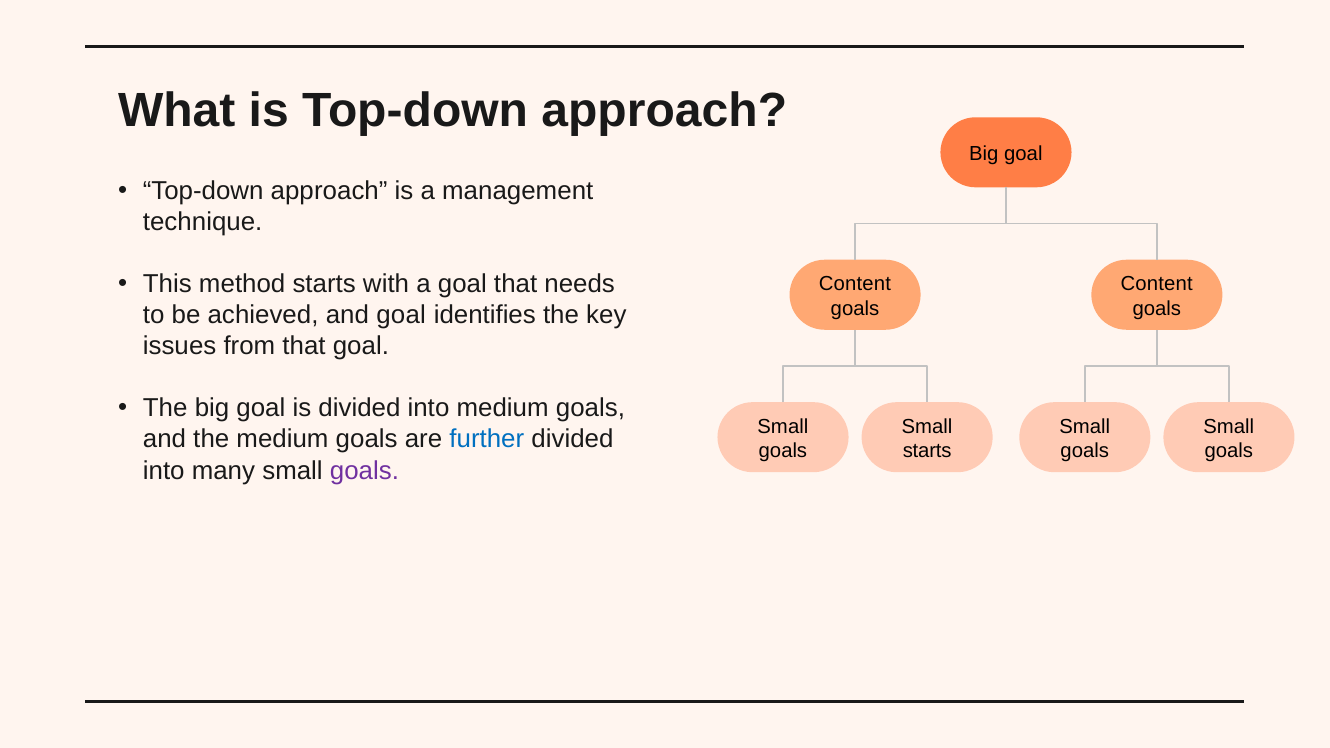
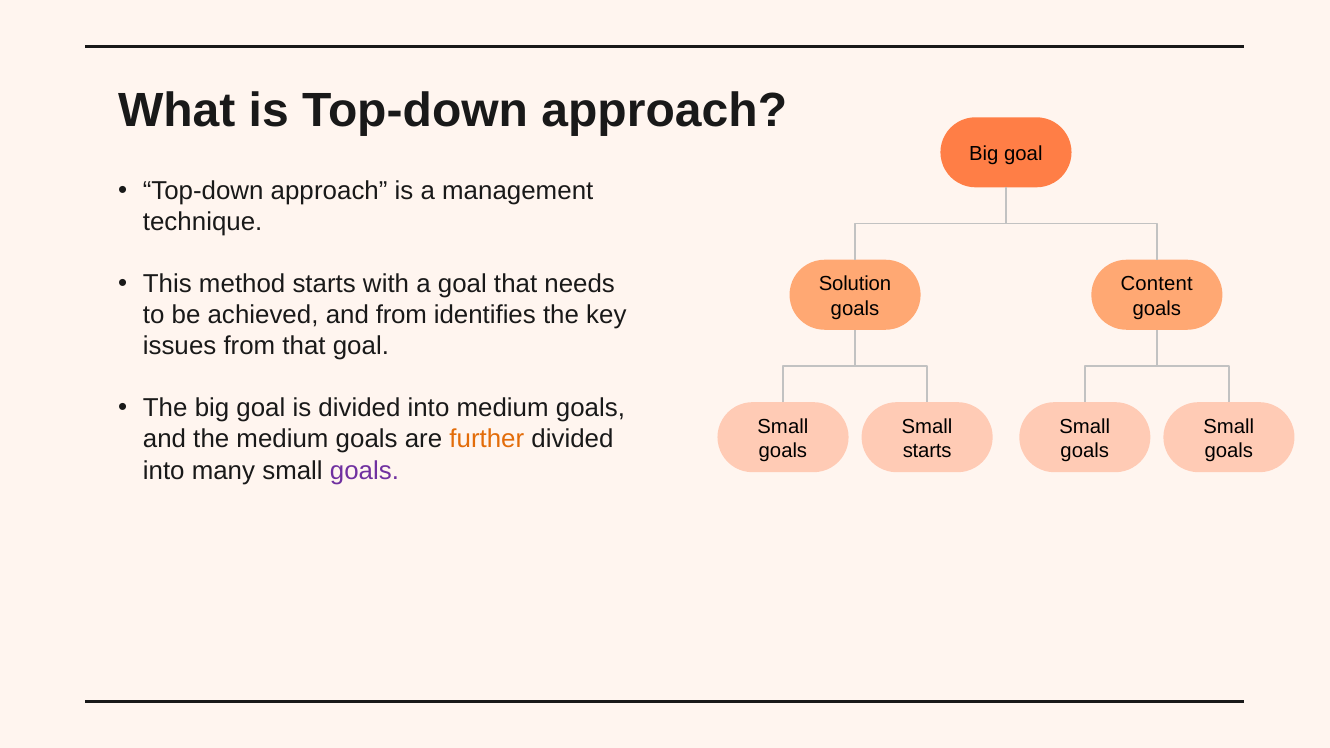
Content: Content -> Solution (855, 284)
and goal: goal -> from (401, 315)
further colour: blue -> orange (487, 440)
